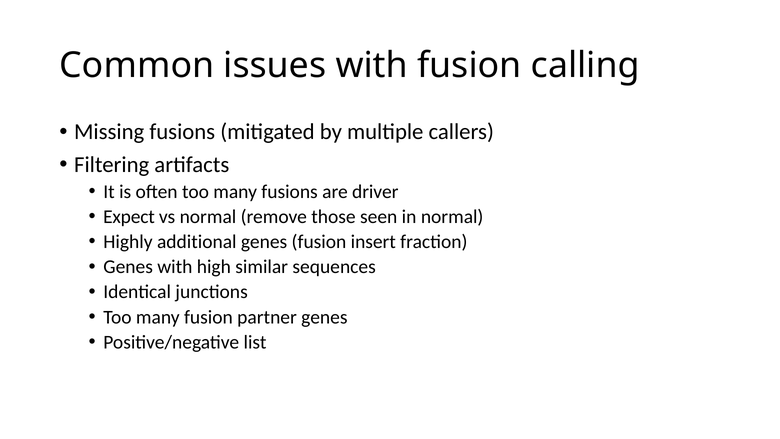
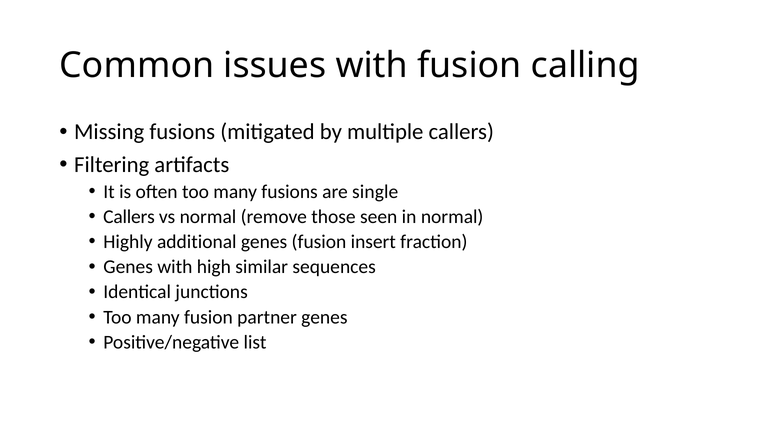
driver: driver -> single (375, 191)
Expect: Expect -> Callers (129, 217)
